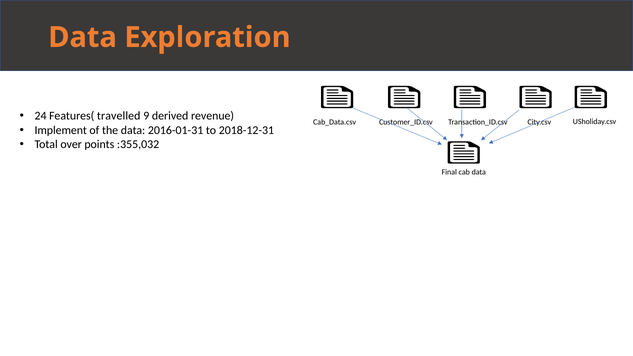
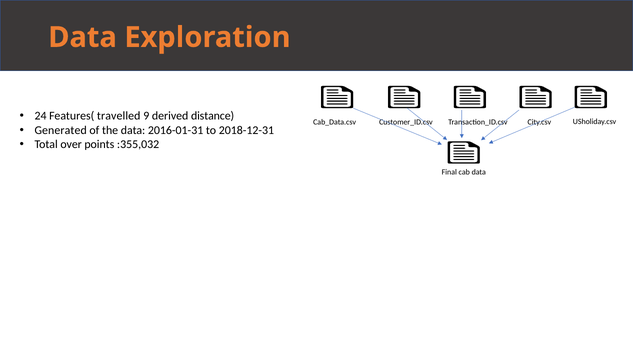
revenue: revenue -> distance (213, 116)
Implement: Implement -> Generated (61, 130)
